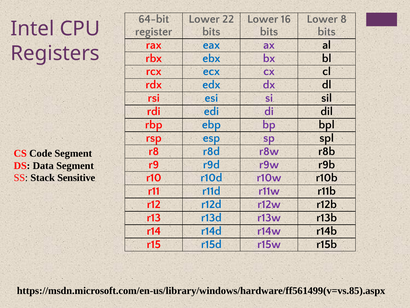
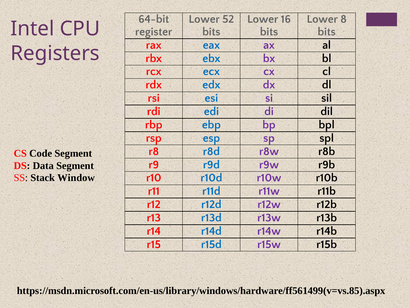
22: 22 -> 52 (228, 19)
Sensitive: Sensitive -> Window (76, 178)
